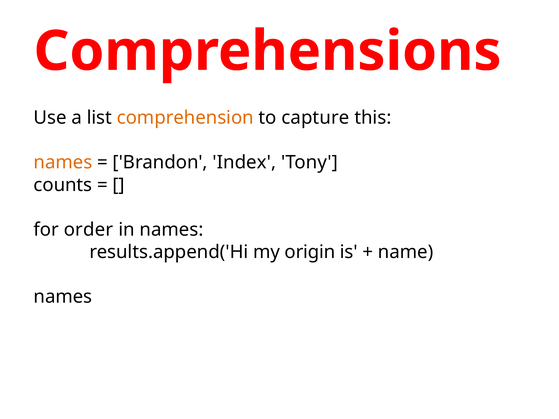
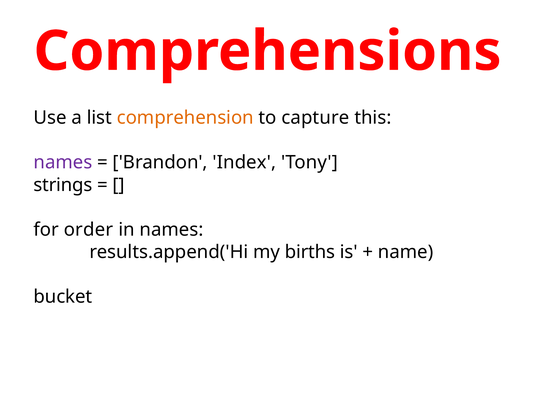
names colour: orange -> purple (63, 163)
counts: counts -> strings (63, 185)
origin: origin -> births (310, 252)
names: names -> bucket (63, 297)
